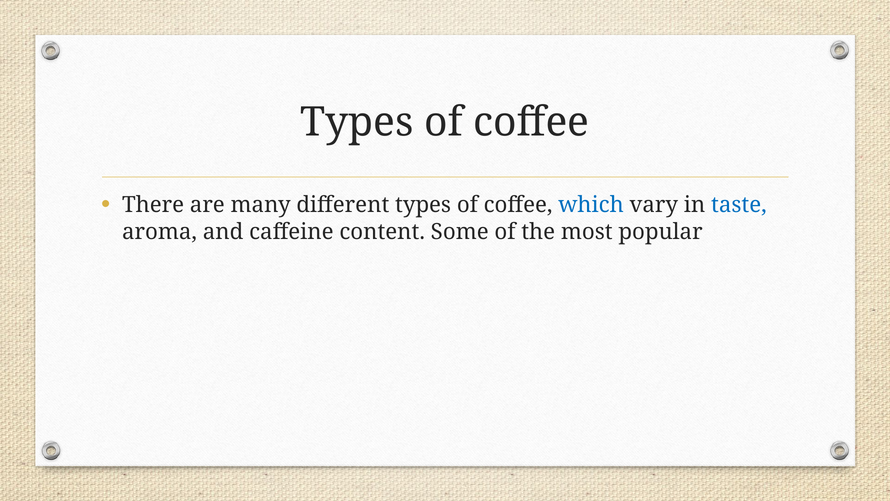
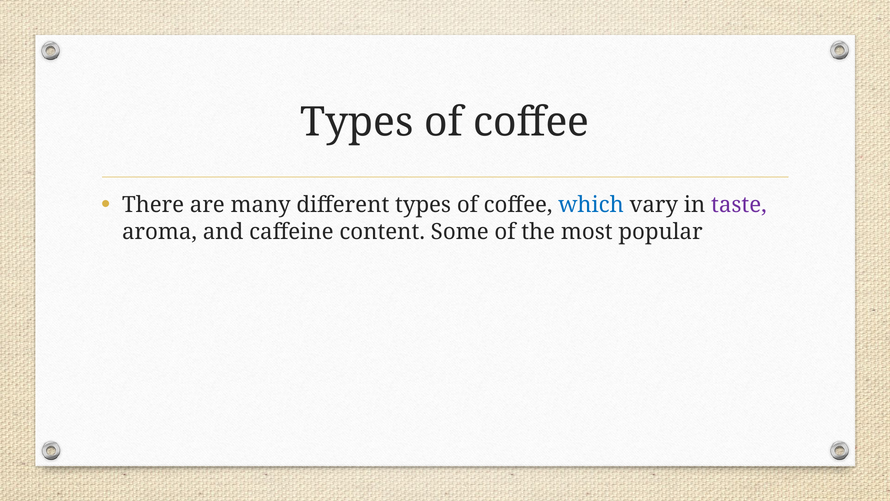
taste colour: blue -> purple (739, 205)
